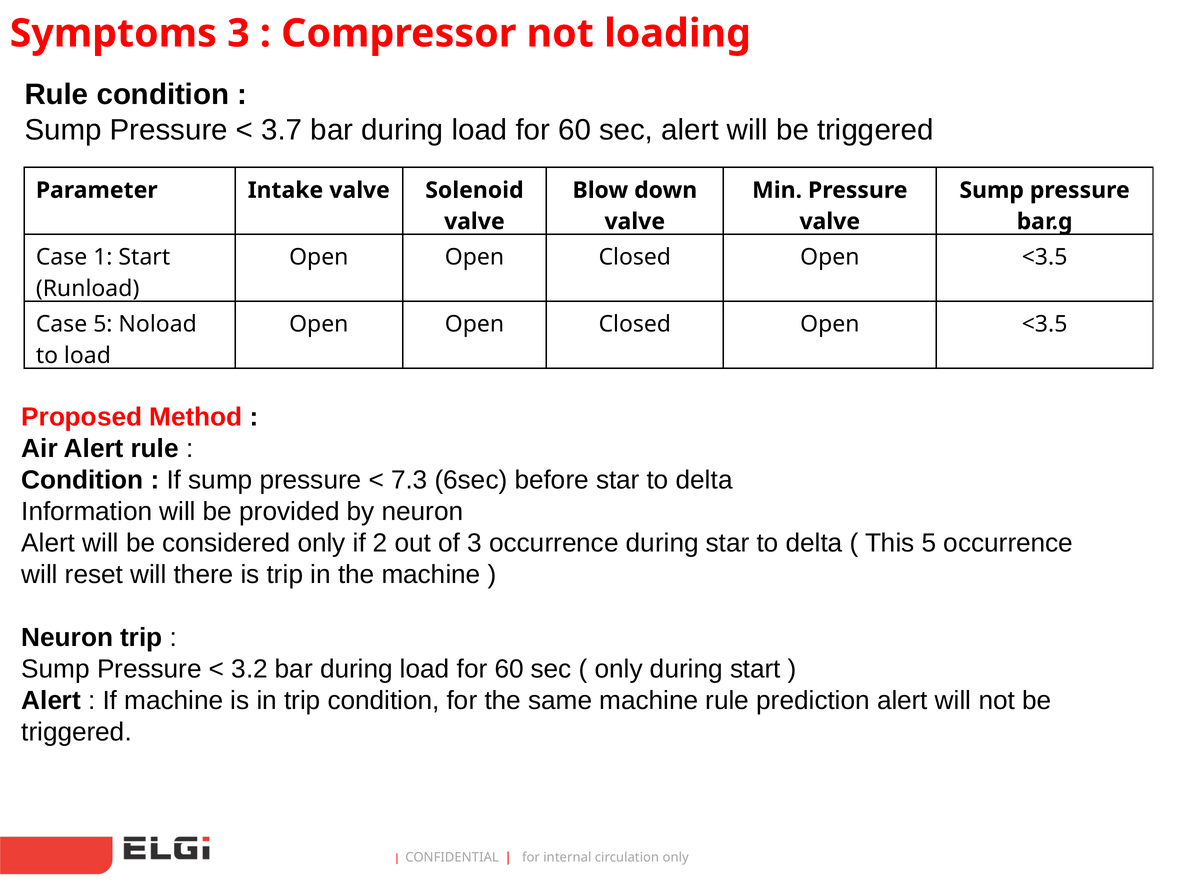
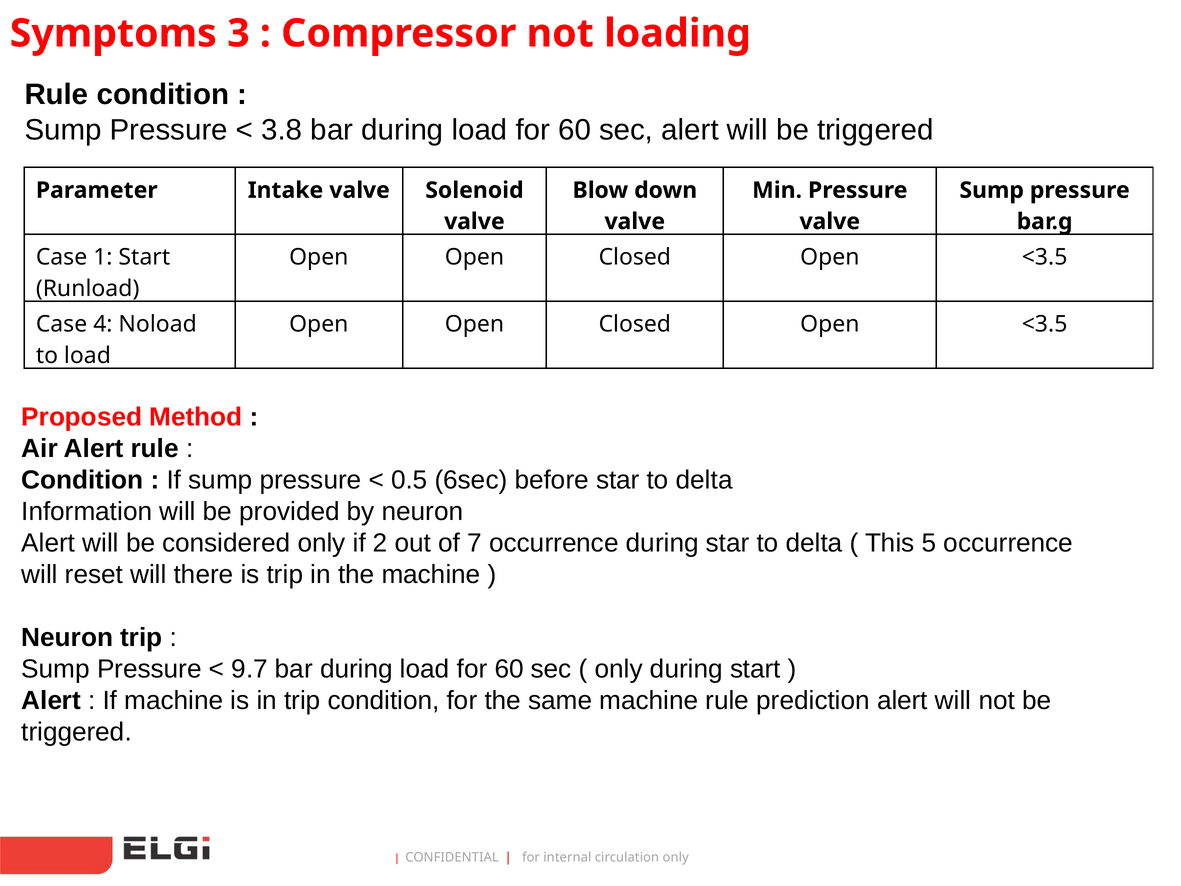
3.7: 3.7 -> 3.8 (282, 130)
Case 5: 5 -> 4 (103, 324)
7.3: 7.3 -> 0.5 (409, 480)
of 3: 3 -> 7 (475, 543)
3.2: 3.2 -> 9.7 (250, 669)
